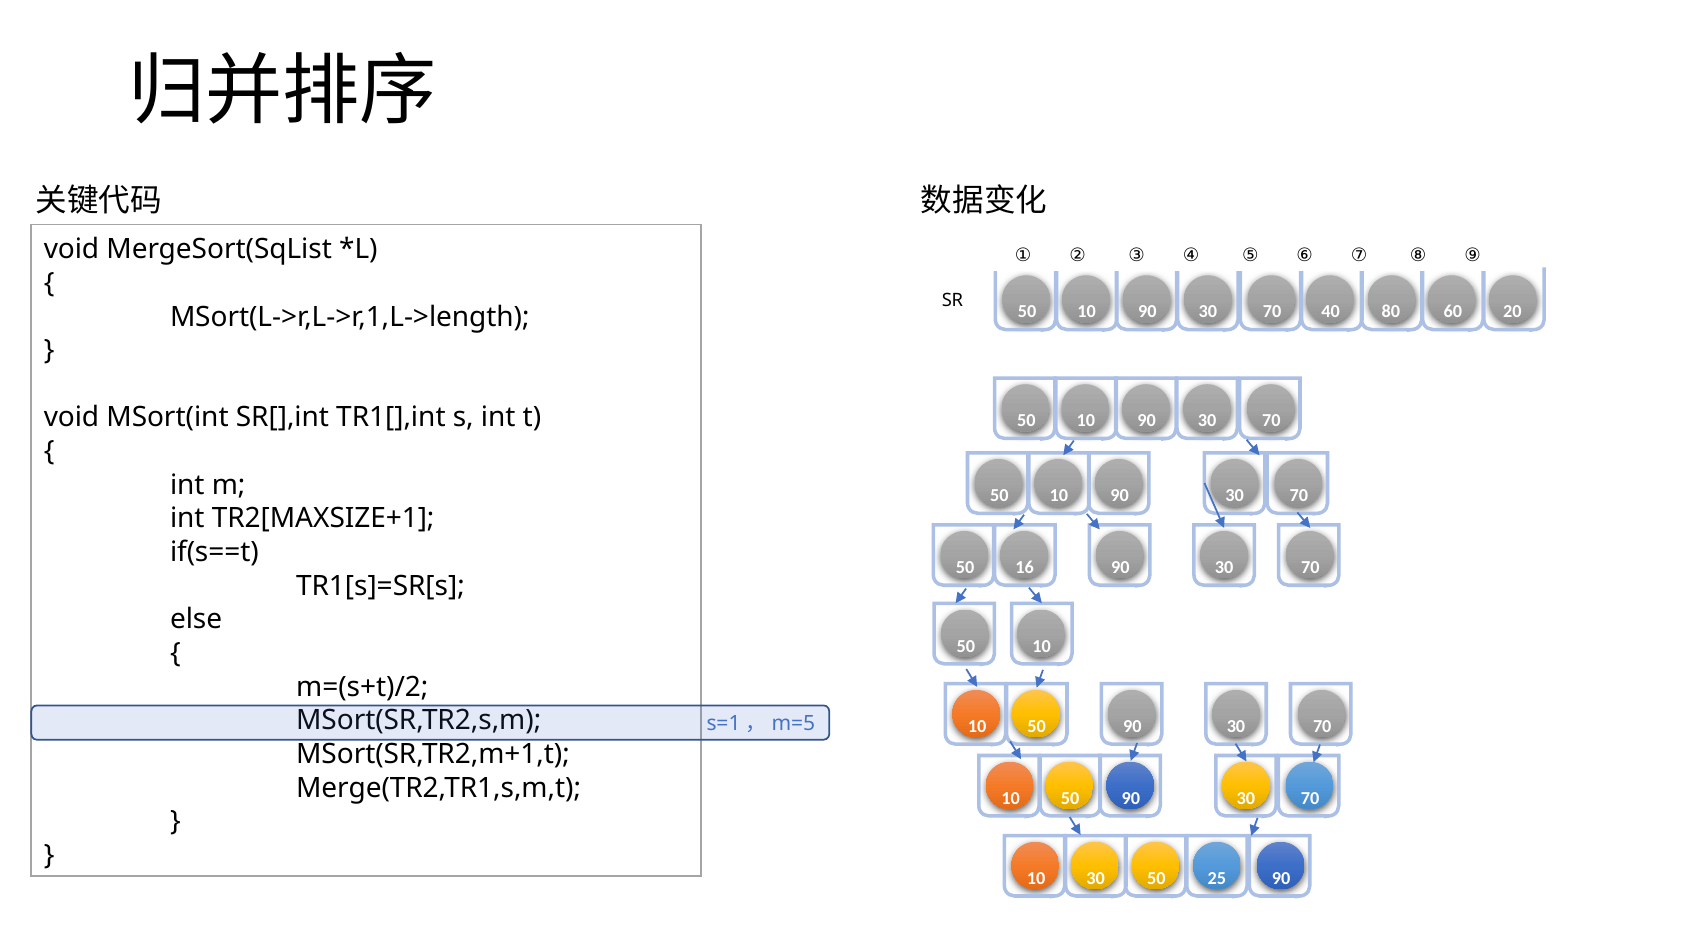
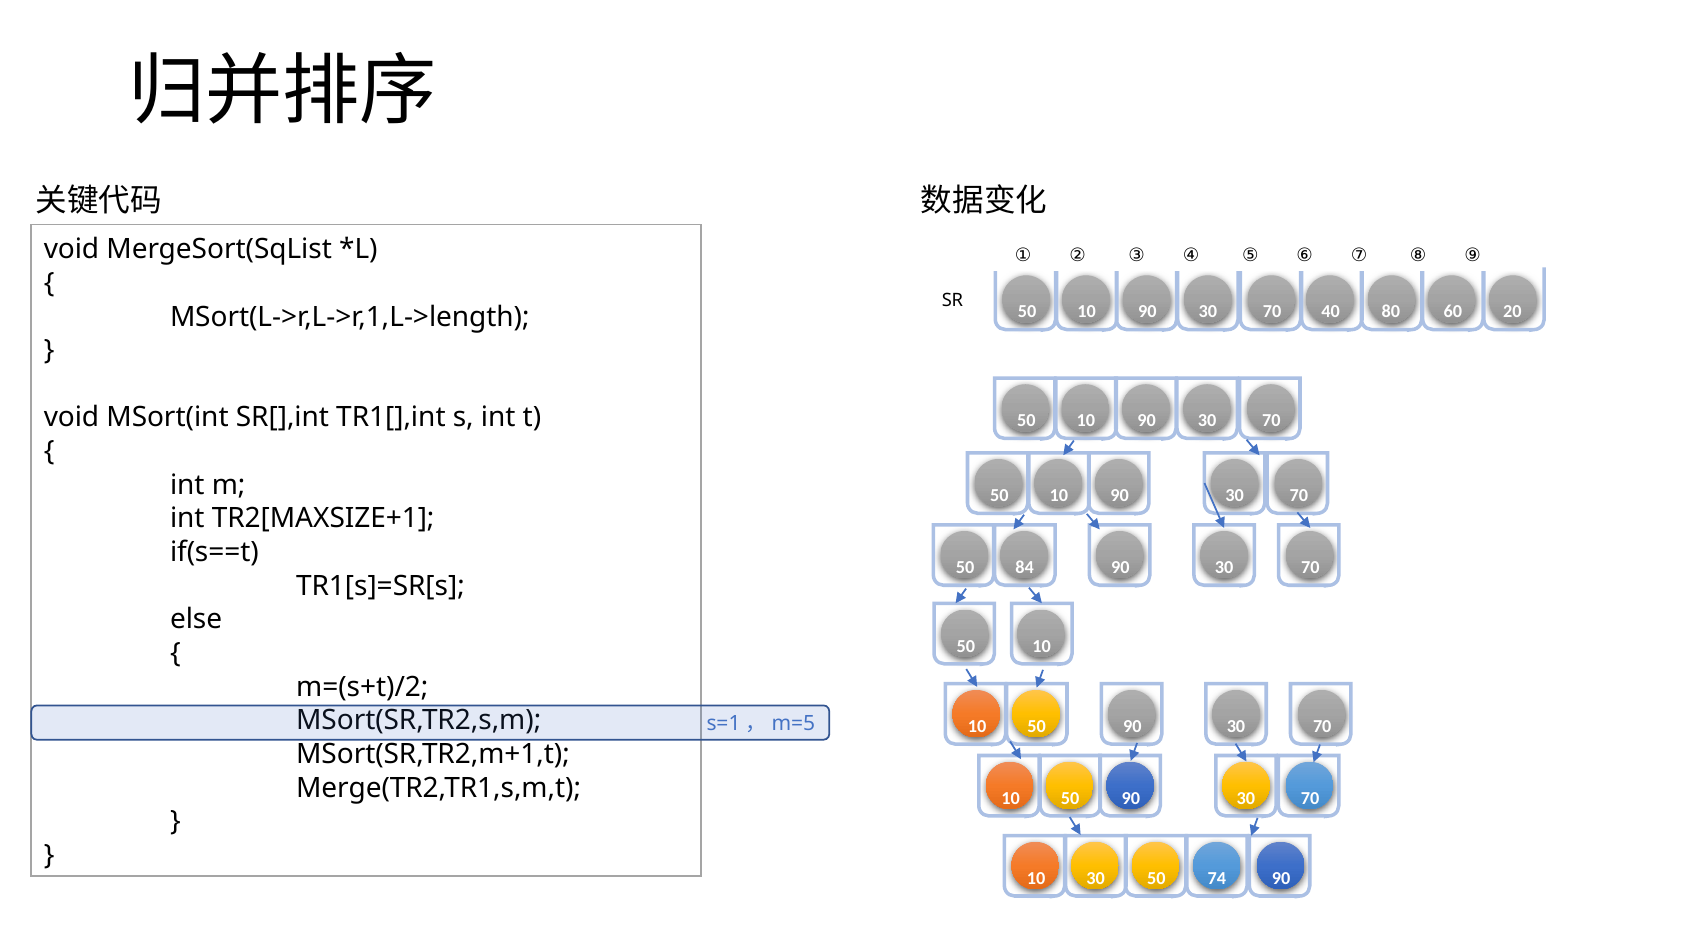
16: 16 -> 84 (1025, 567)
25: 25 -> 74 (1217, 878)
